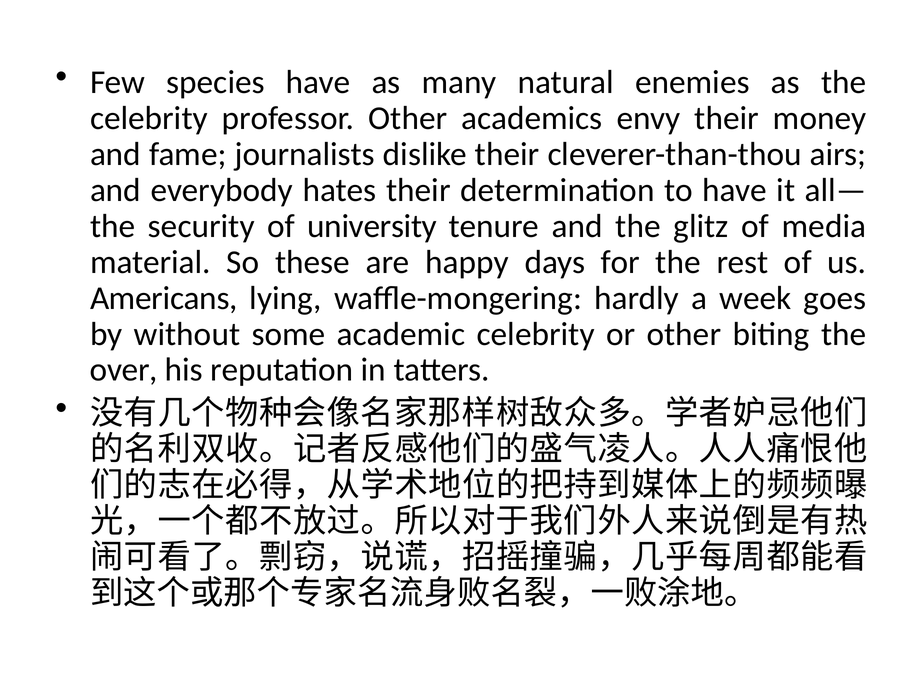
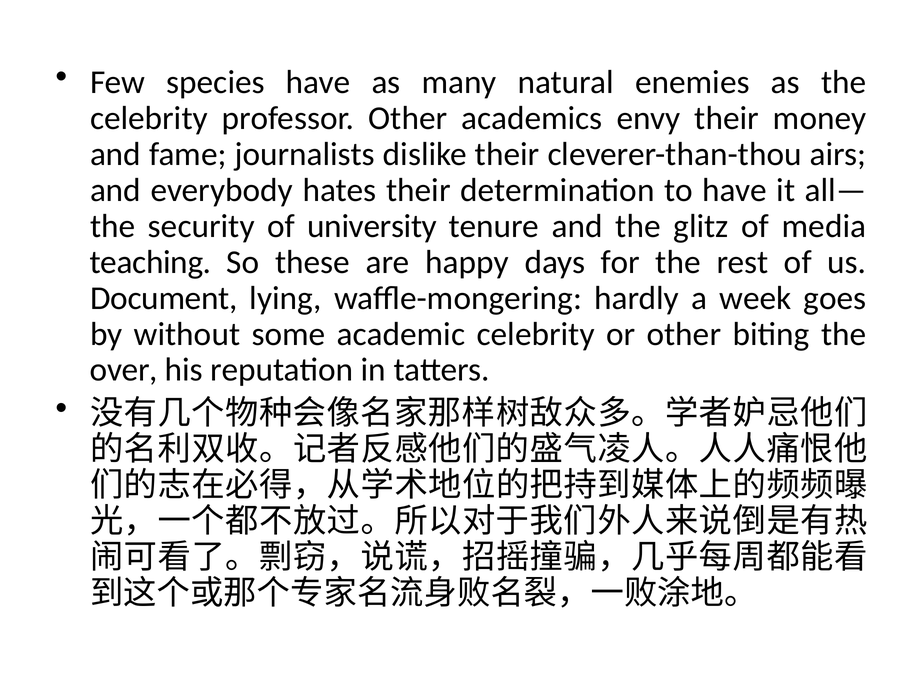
material: material -> teaching (150, 262)
Americans: Americans -> Document (164, 298)
